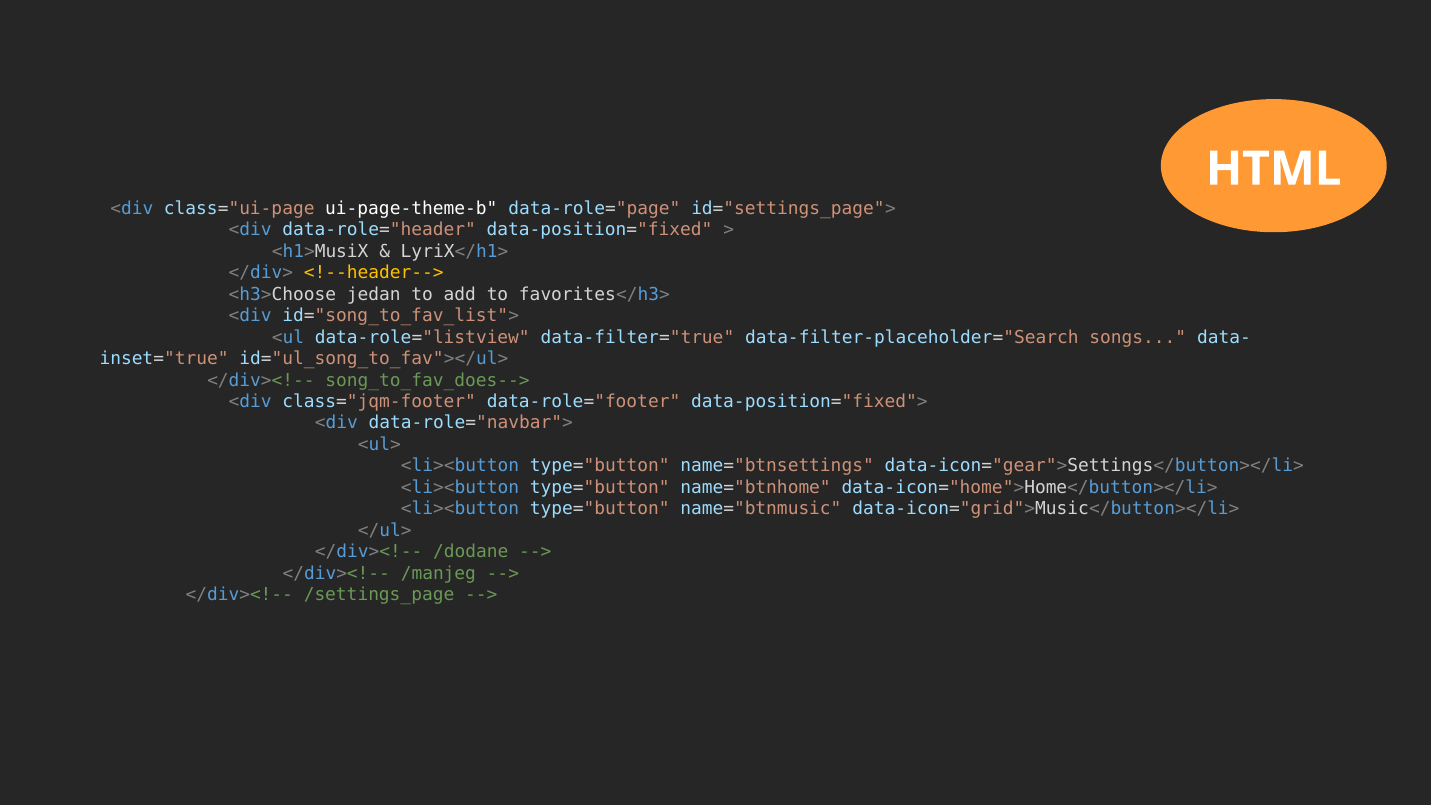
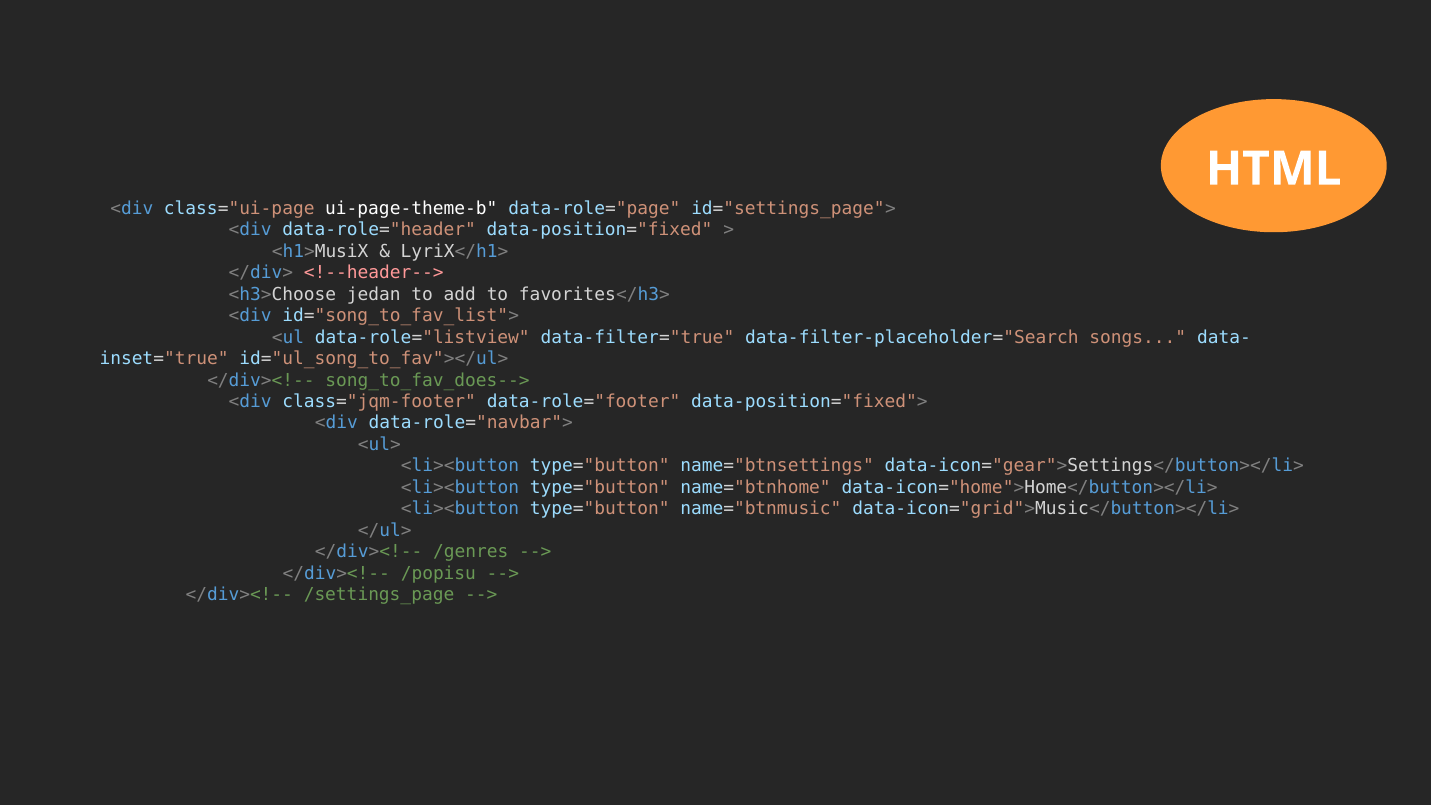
<!--header--> colour: yellow -> pink (374, 273)
/dodane: /dodane -> /genres (471, 552)
/manjeg: /manjeg -> /popisu (438, 573)
